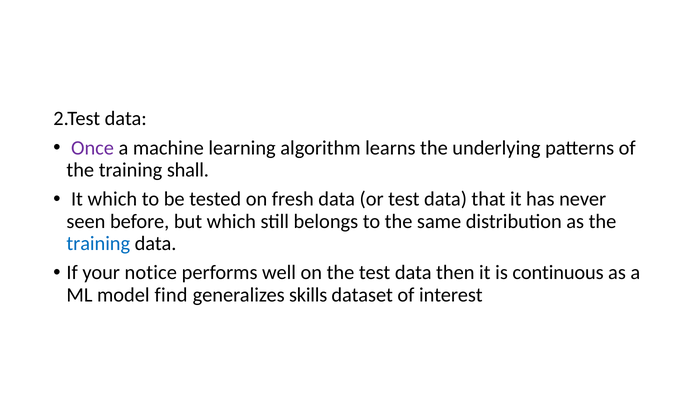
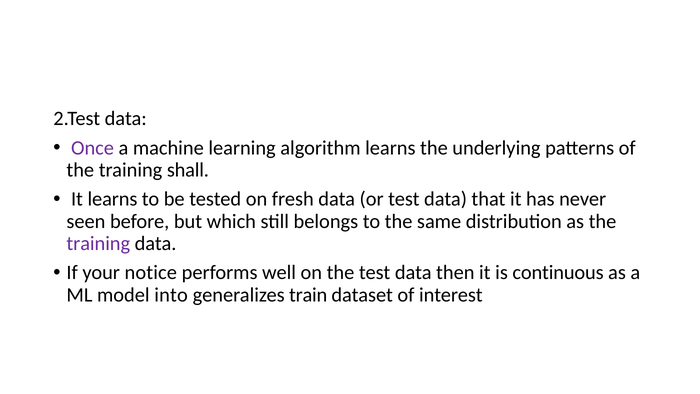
It which: which -> learns (112, 199)
training colour: blue -> purple (98, 243)
find: find -> into (171, 295)
skills: skills -> train (308, 295)
